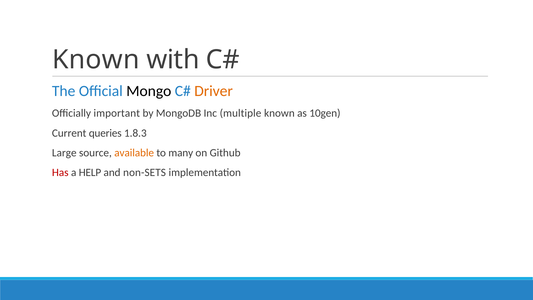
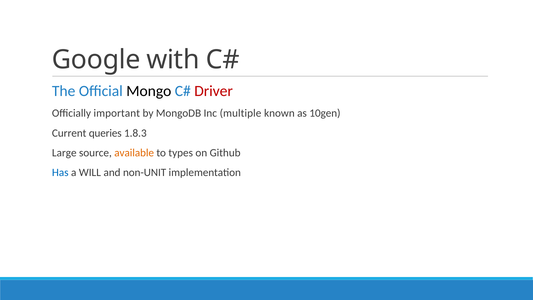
Known: Known -> Google (96, 60)
Driver colour: orange -> red (214, 91)
many: many -> types (181, 153)
Has colour: red -> blue (60, 172)
HELP: HELP -> WILL (90, 172)
non-SETS: non-SETS -> non-UNIT (145, 172)
